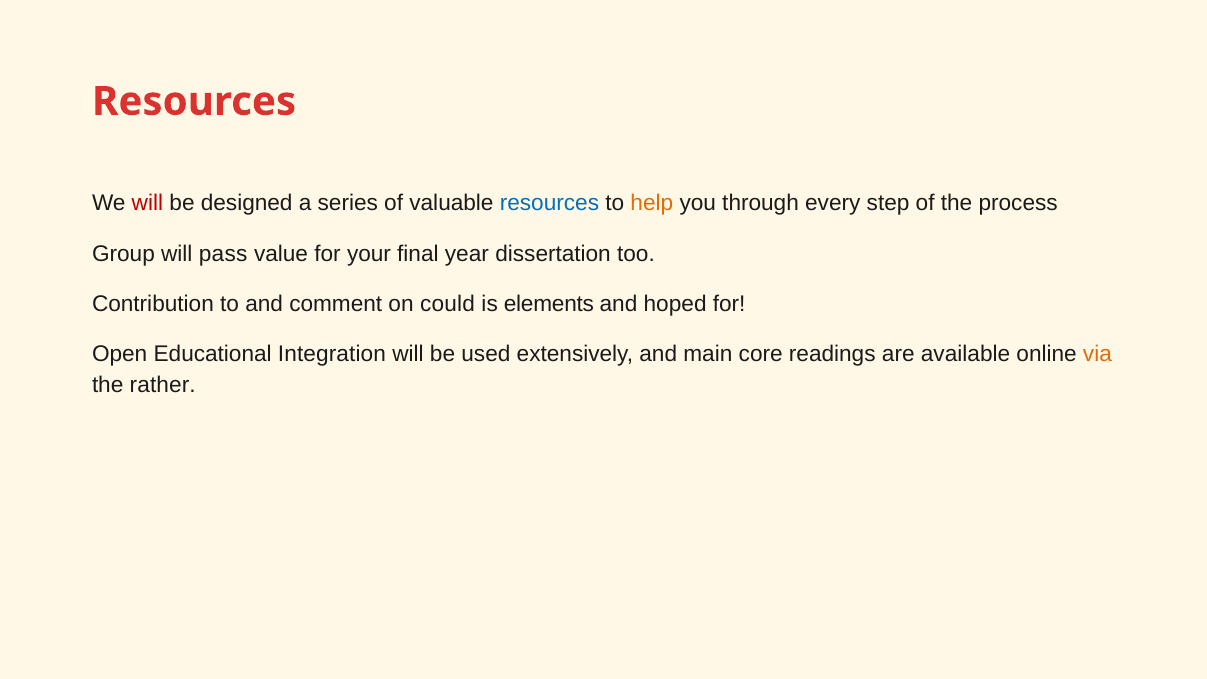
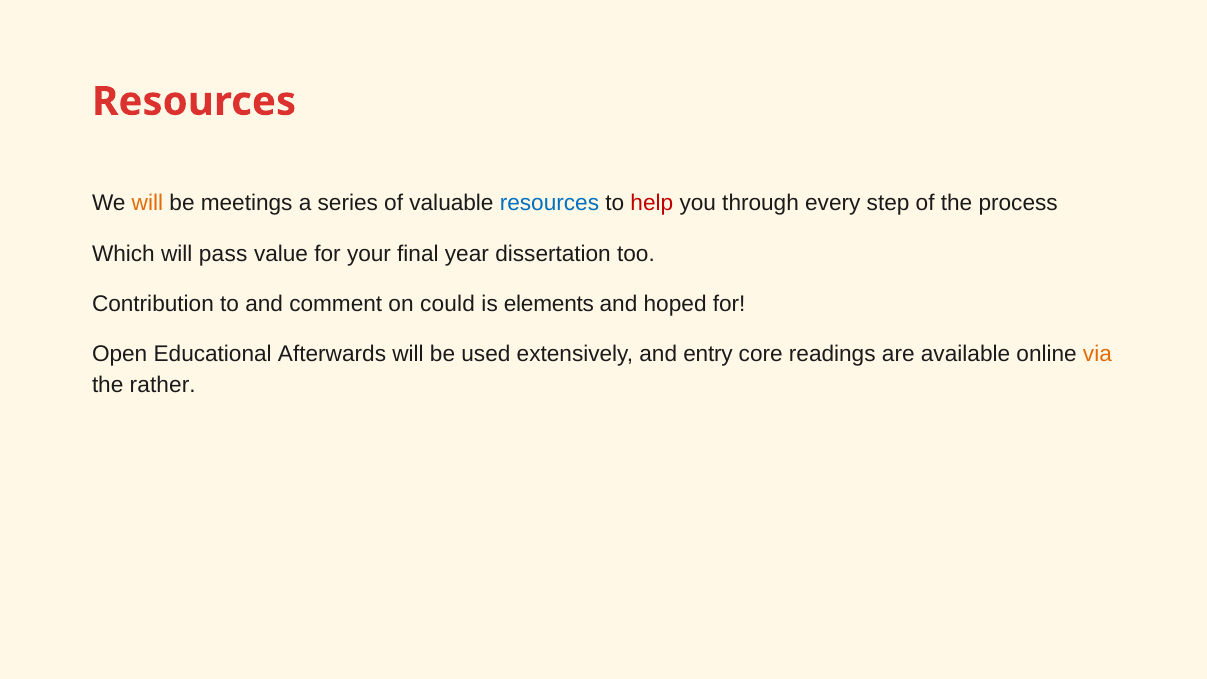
will colour: red -> orange (147, 203)
designed: designed -> meetings (247, 203)
help colour: orange -> red (652, 203)
Group: Group -> Which (123, 254)
Integration: Integration -> Afterwards (332, 354)
main: main -> entry (708, 354)
